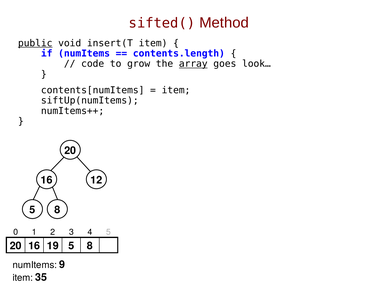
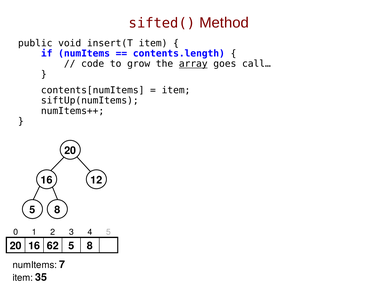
public underline: present -> none (35, 43)
look…: look… -> call… (256, 64)
19: 19 -> 62 (53, 245)
9: 9 -> 7 (62, 264)
